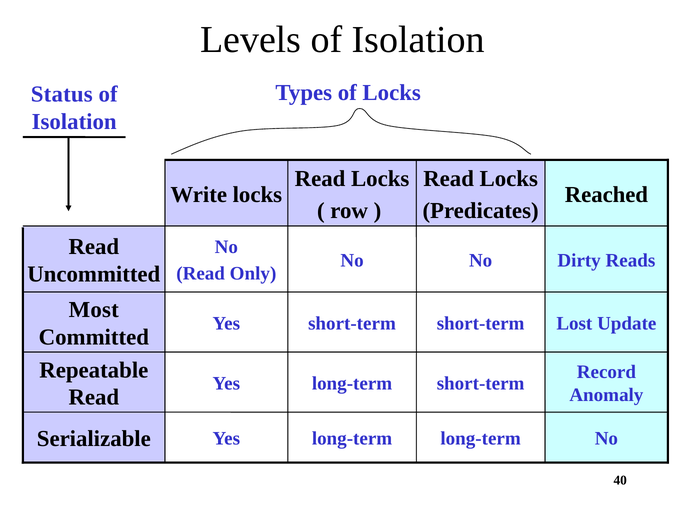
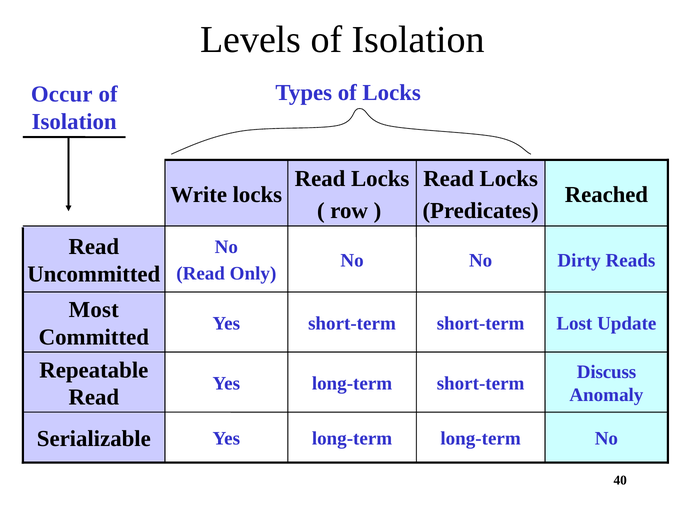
Status: Status -> Occur (62, 94)
Record: Record -> Discuss (606, 372)
